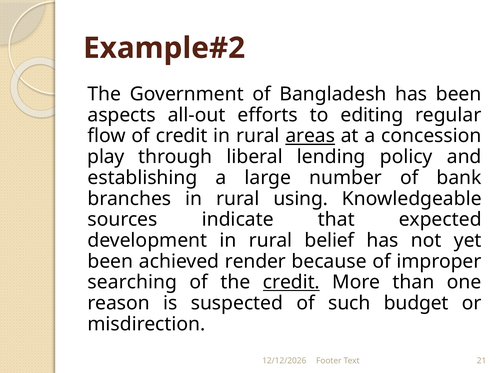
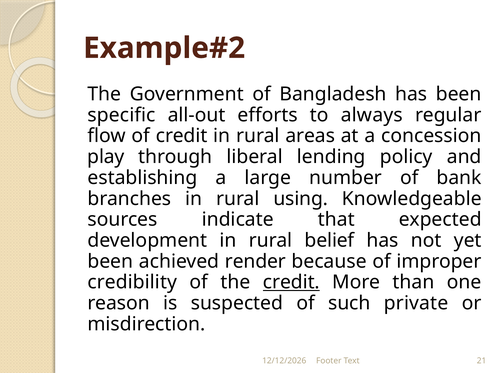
aspects: aspects -> specific (122, 115)
editing: editing -> always (372, 115)
areas underline: present -> none (310, 136)
searching: searching -> credibility (132, 283)
budget: budget -> private (416, 303)
